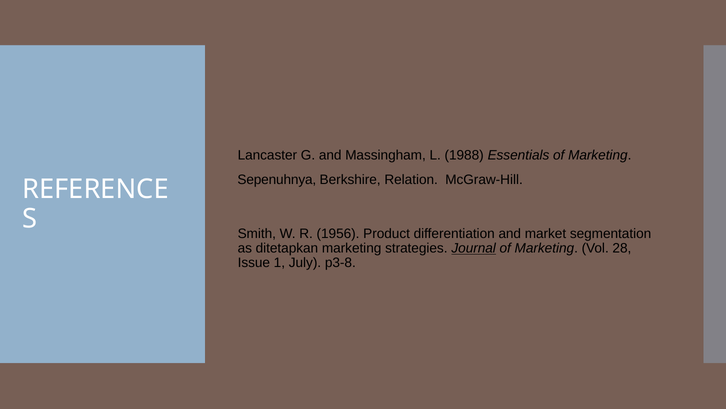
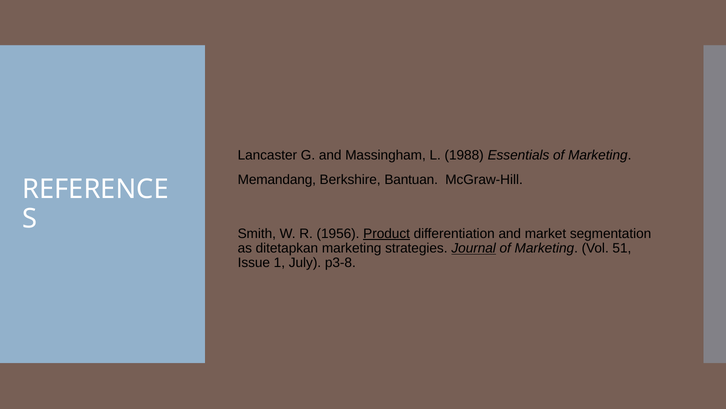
Sepenuhnya: Sepenuhnya -> Memandang (277, 179)
Relation: Relation -> Bantuan (411, 179)
Product underline: none -> present (387, 233)
28: 28 -> 51 (622, 248)
